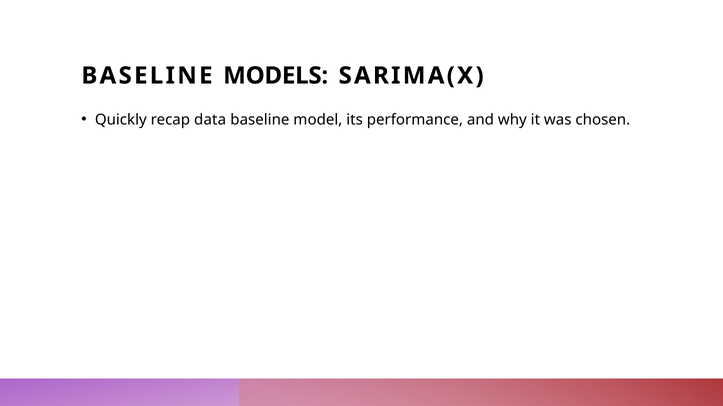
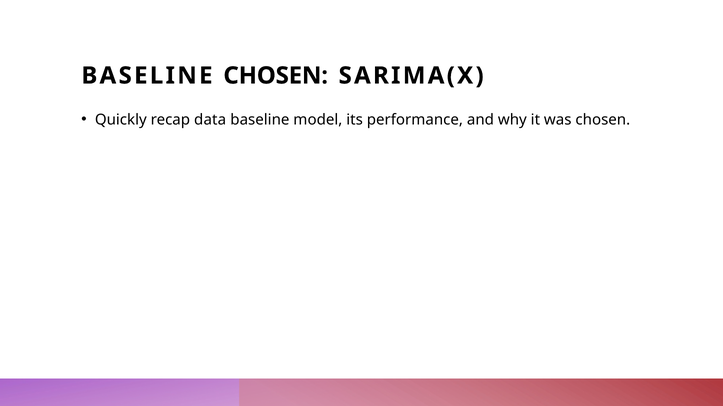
BASELINE MODELS: MODELS -> CHOSEN (276, 76)
